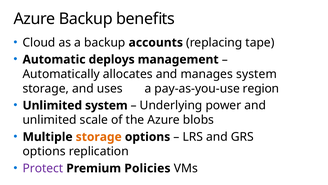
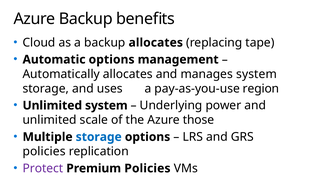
backup accounts: accounts -> allocates (156, 42)
Automatic deploys: deploys -> options (112, 59)
blobs: blobs -> those (199, 120)
storage colour: orange -> blue (99, 137)
options: options -> policies (44, 151)
